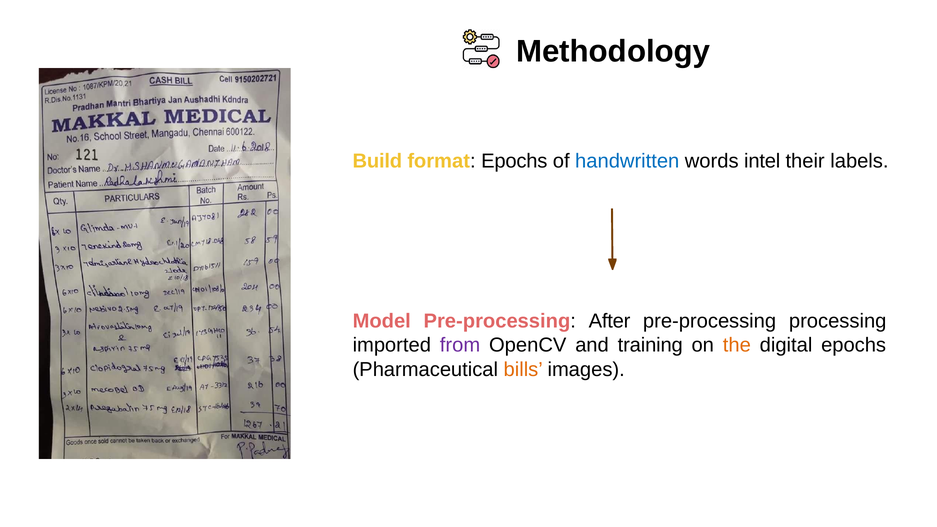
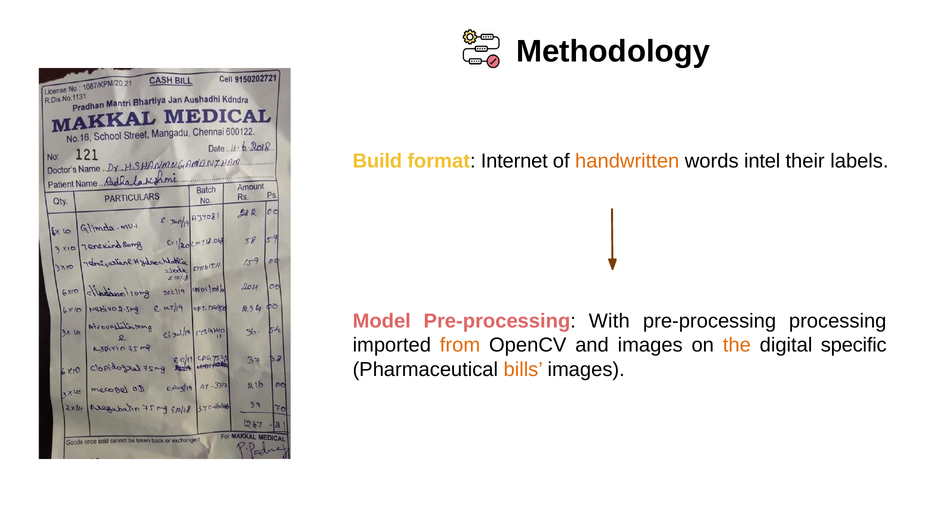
format Epochs: Epochs -> Internet (514, 161)
handwritten colour: blue -> orange (627, 161)
After: After -> With (609, 321)
from colour: purple -> orange (460, 345)
and training: training -> images (650, 345)
digital epochs: epochs -> specific (854, 345)
